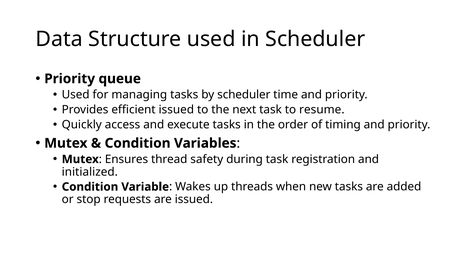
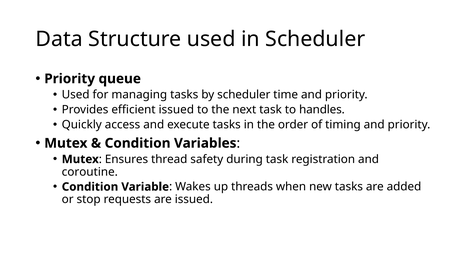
resume: resume -> handles (322, 110)
initialized: initialized -> coroutine (90, 172)
